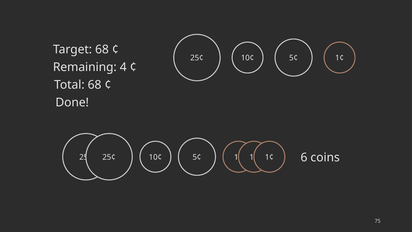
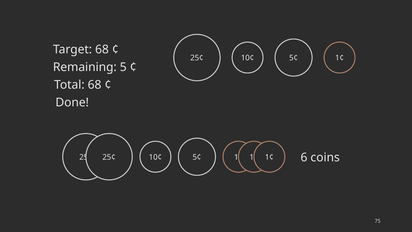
4: 4 -> 5 (123, 67)
